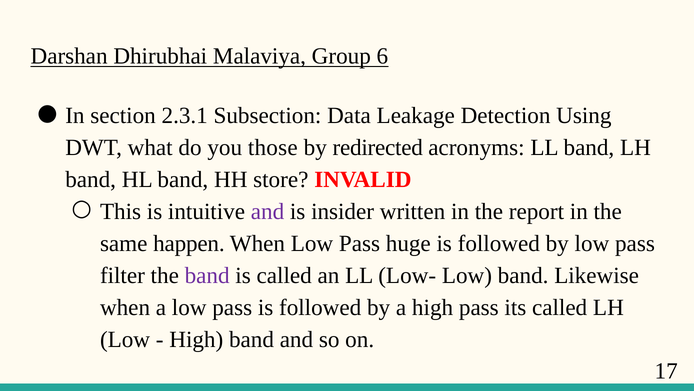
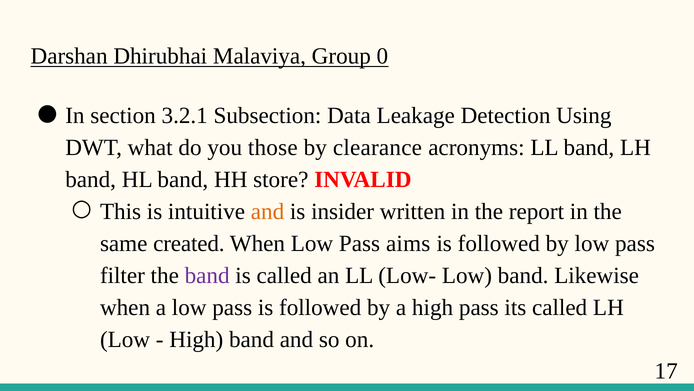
6: 6 -> 0 (382, 56)
2.3.1: 2.3.1 -> 3.2.1 (185, 116)
redirected: redirected -> clearance (377, 147)
and colour: purple -> orange (268, 211)
happen: happen -> created (189, 243)
huge: huge -> aims (408, 243)
